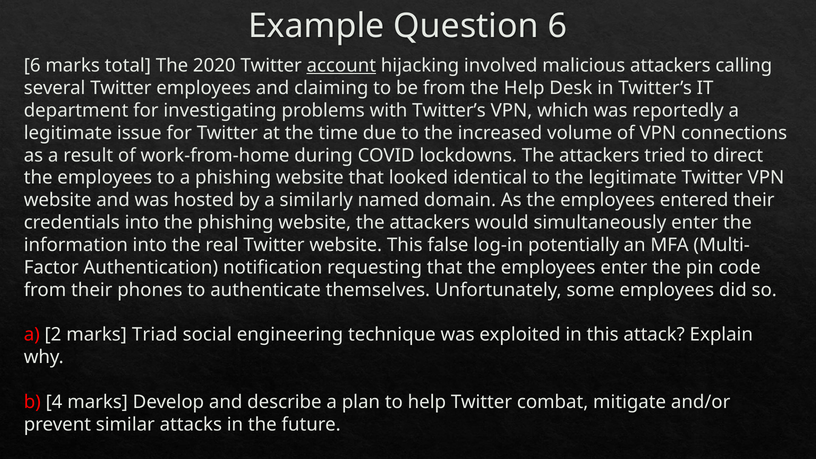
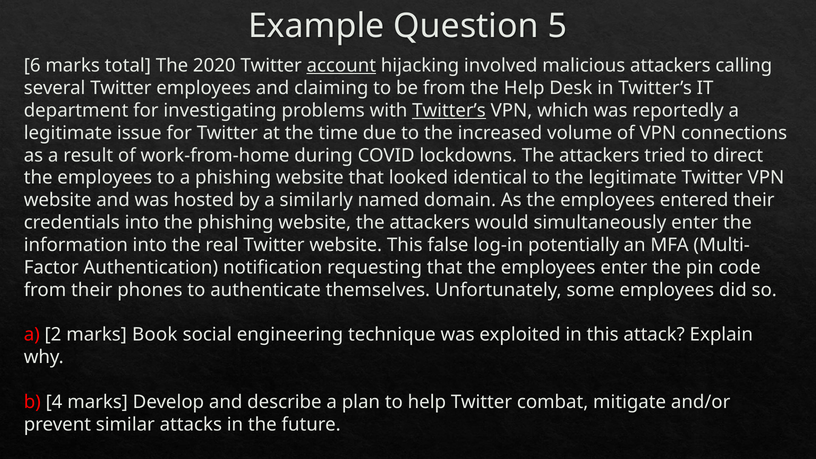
Question 6: 6 -> 5 (557, 26)
Twitter’s underline: none -> present (449, 110)
Triad: Triad -> Book (155, 335)
